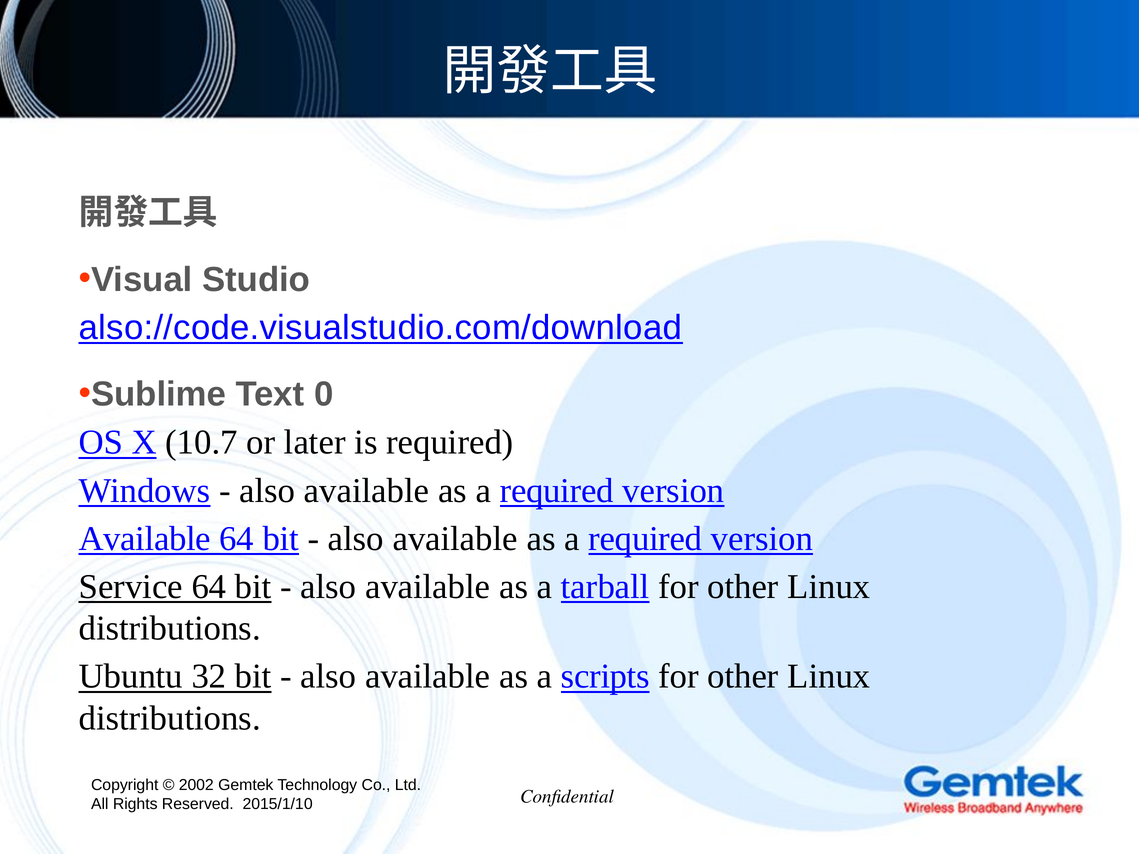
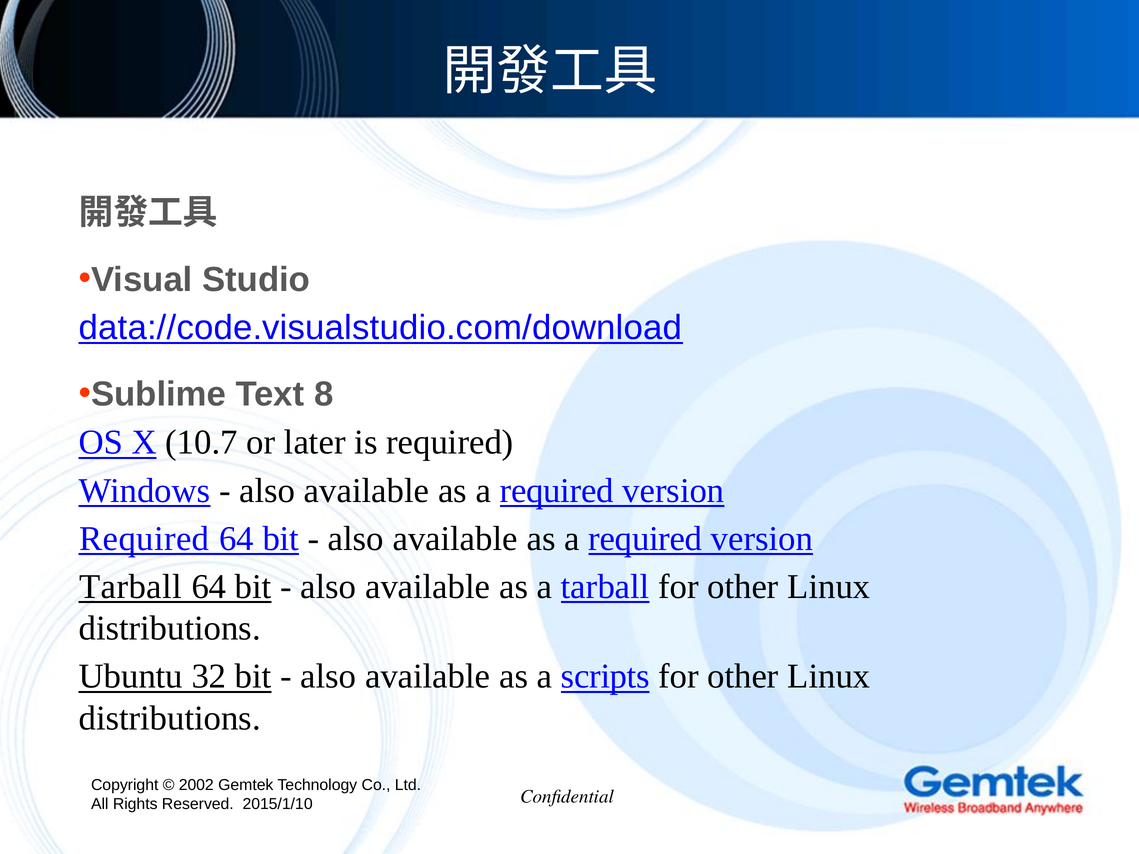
also://code.visualstudio.com/download: also://code.visualstudio.com/download -> data://code.visualstudio.com/download (380, 328)
0: 0 -> 8 (324, 395)
Available: Available -> Required (144, 539)
Service: Service -> Tarball (131, 587)
